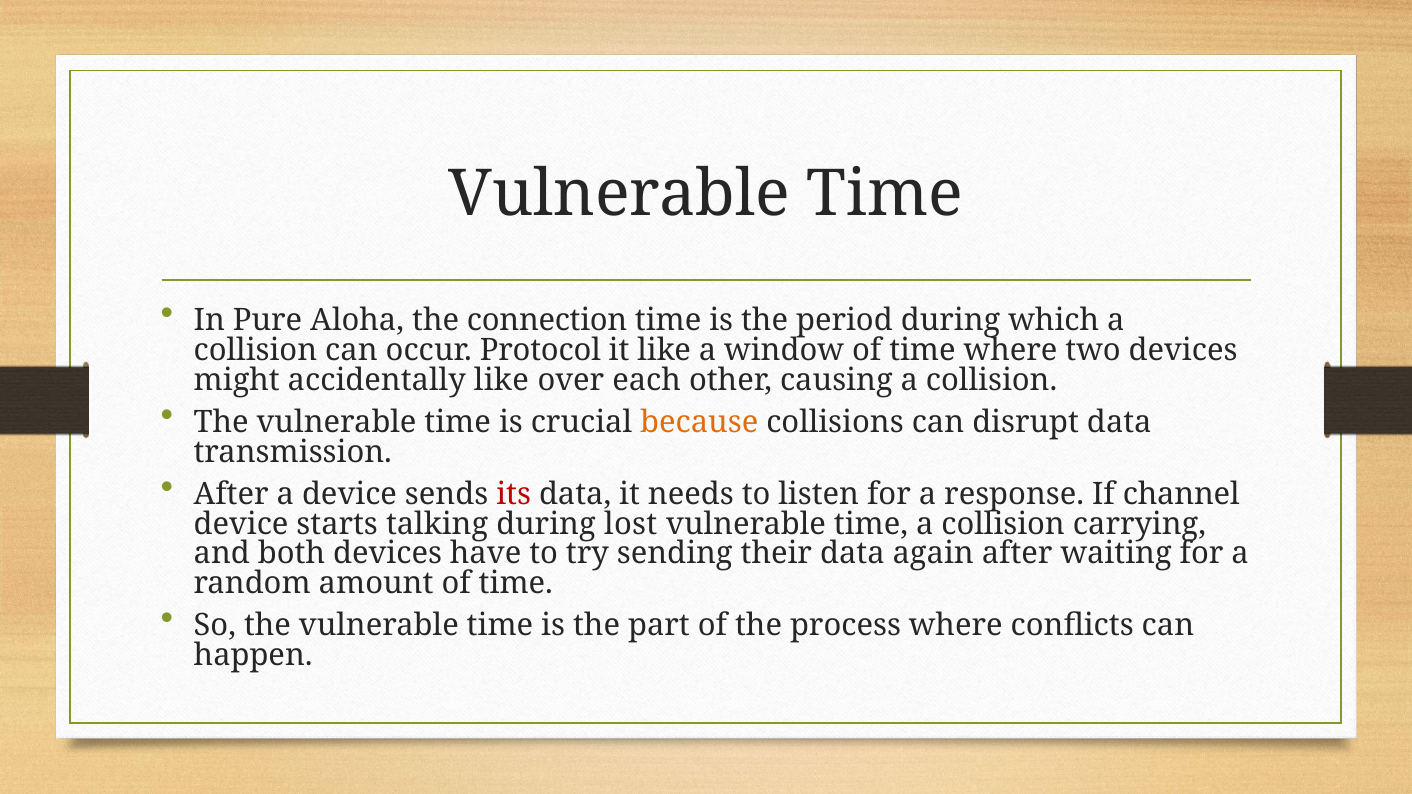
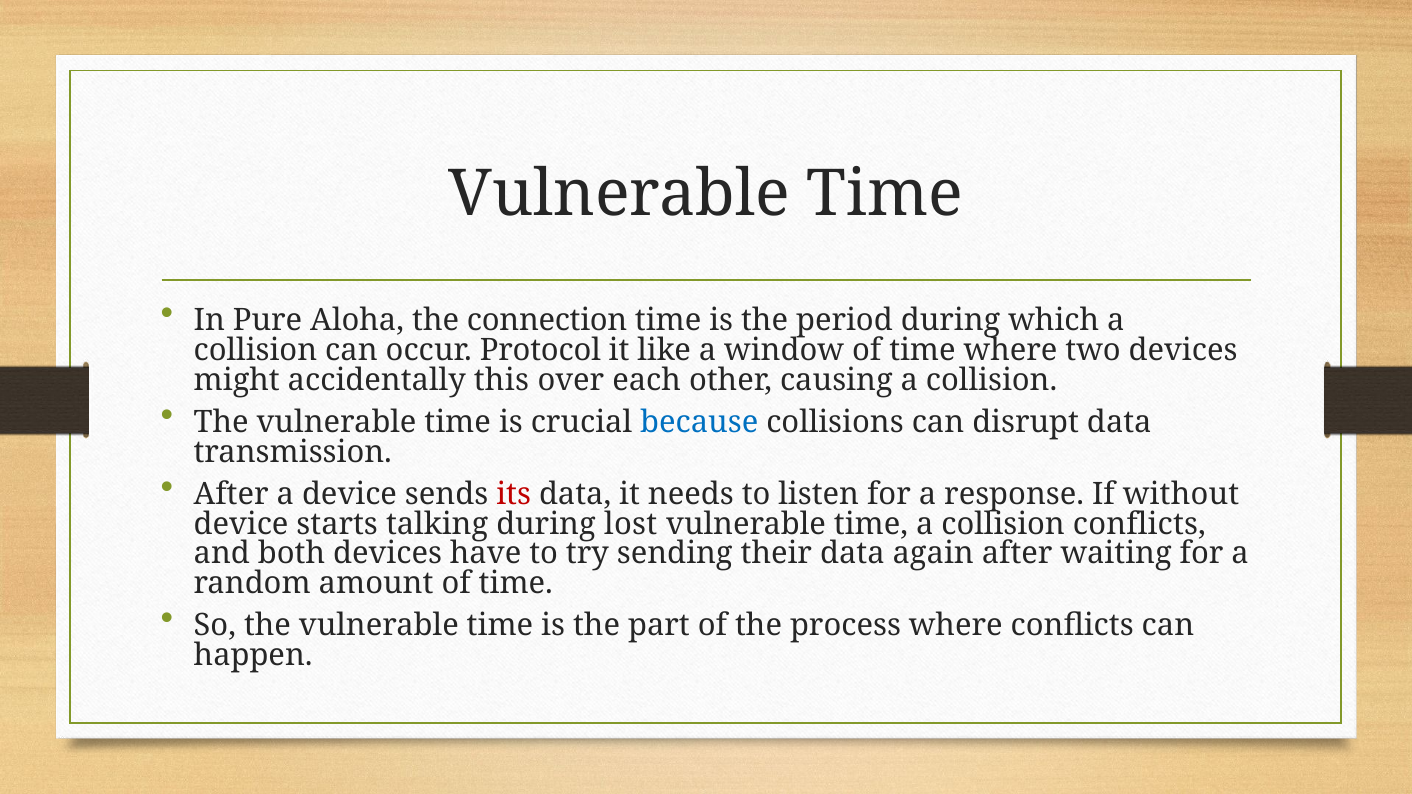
accidentally like: like -> this (501, 380)
because colour: orange -> blue (699, 422)
channel: channel -> without (1181, 494)
collision carrying: carrying -> conflicts (1139, 524)
